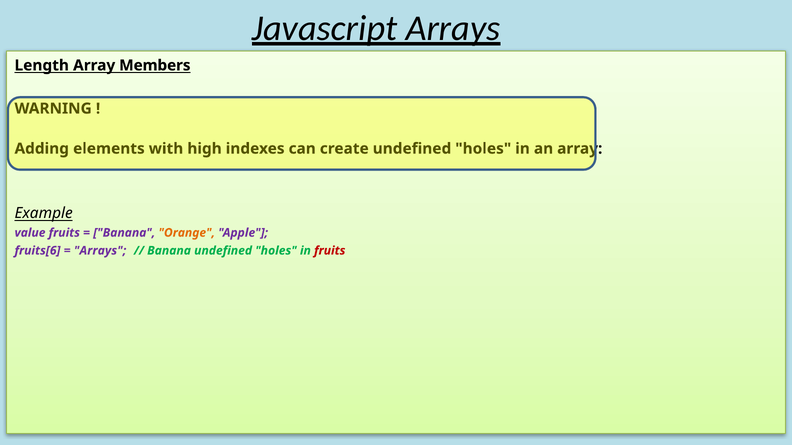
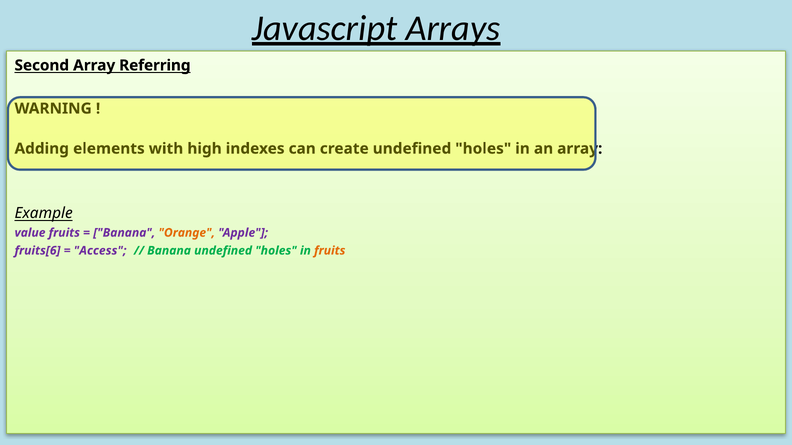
Length: Length -> Second (42, 65)
Members: Members -> Referring (155, 65)
Arrays: Arrays -> Access (100, 251)
fruits colour: red -> orange (330, 251)
